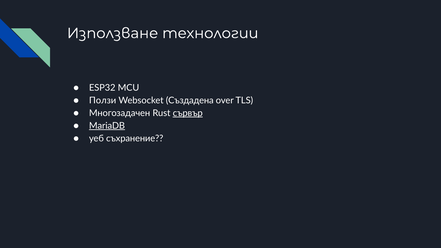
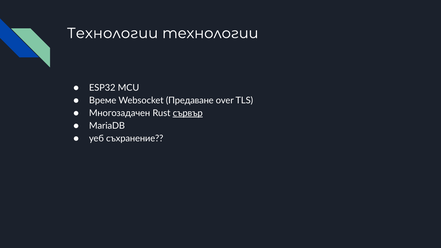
Използване: Използване -> Технологии (113, 33)
Ползи: Ползи -> Време (103, 100)
Създадена: Създадена -> Предаване (190, 100)
MariaDB underline: present -> none (107, 126)
